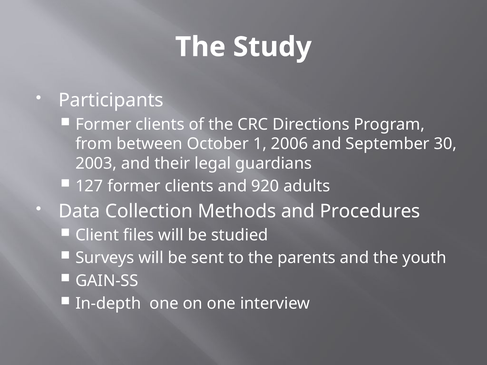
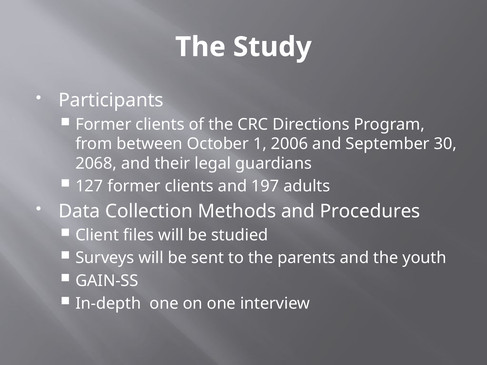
2003: 2003 -> 2068 (96, 163)
920: 920 -> 197 (265, 186)
